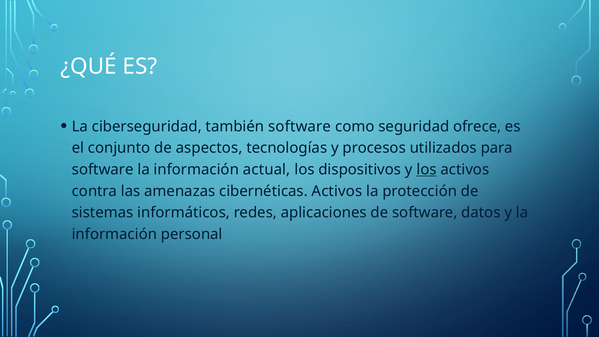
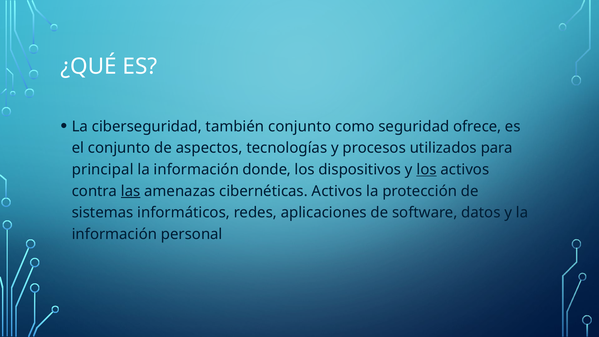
también software: software -> conjunto (300, 126)
software: software -> principal (103, 170)
actual: actual -> donde (267, 170)
las underline: none -> present (131, 191)
